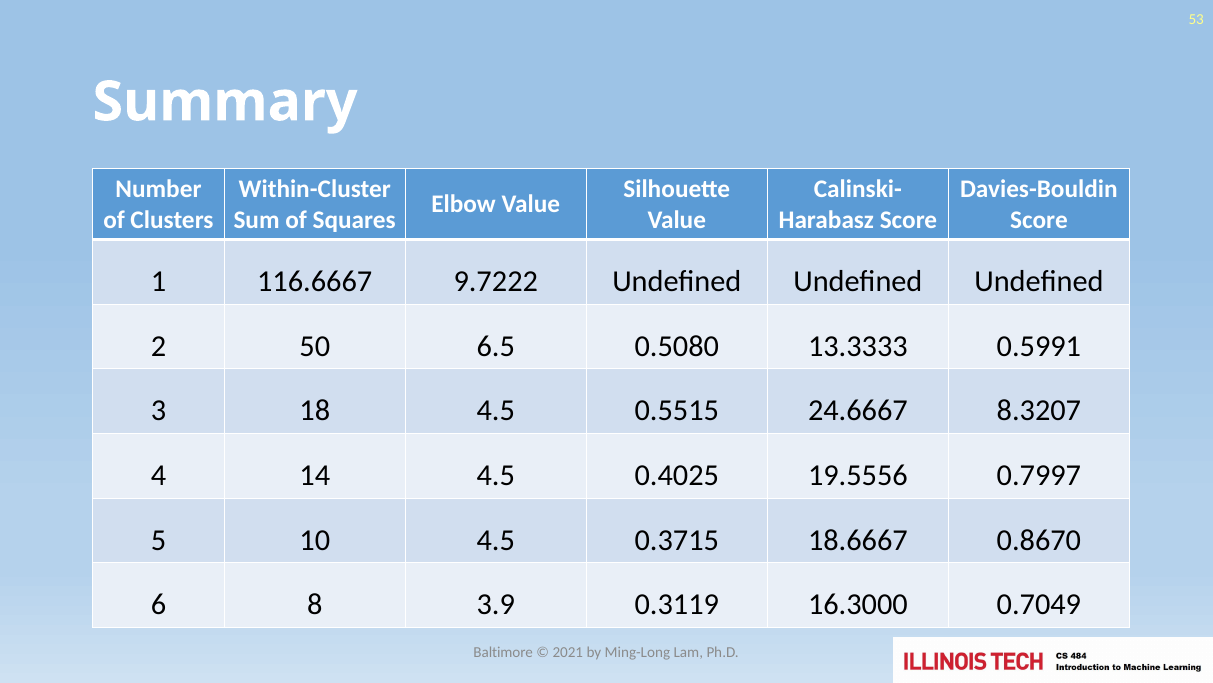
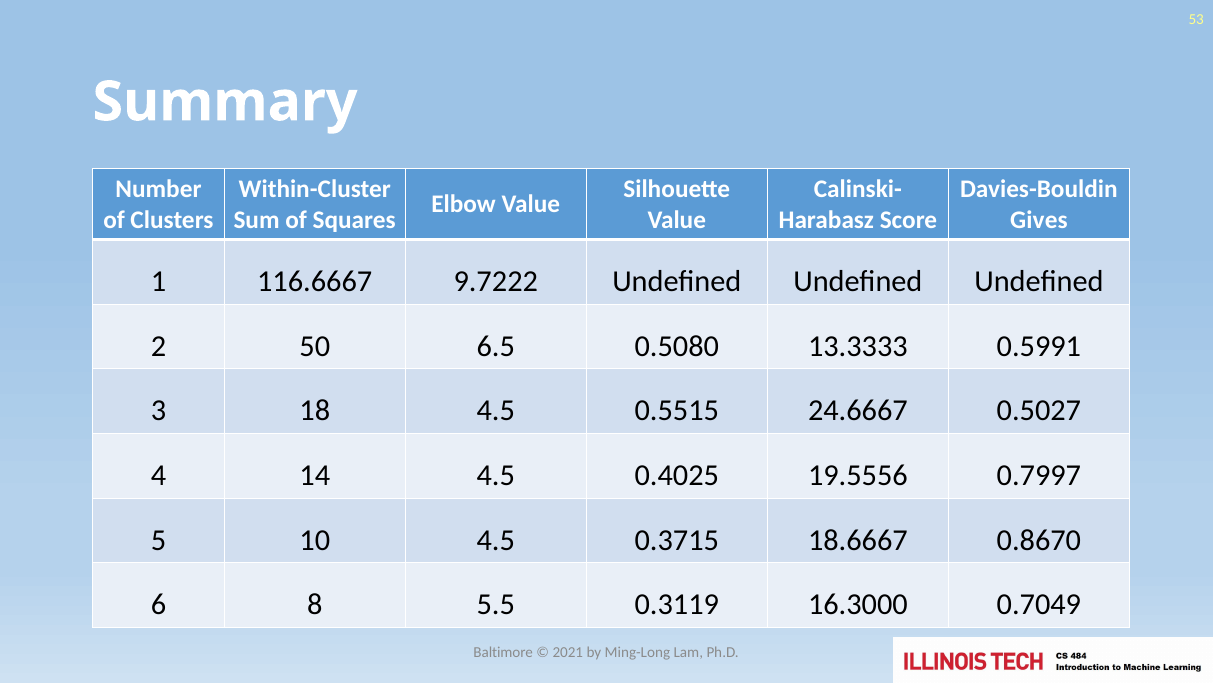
Score: Score -> Gives (1039, 219)
8.3207: 8.3207 -> 0.5027 (1039, 410)
3.9: 3.9 -> 5.5 (496, 604)
